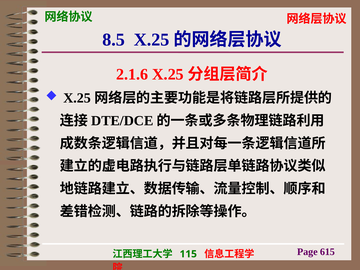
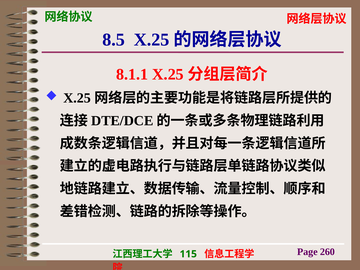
2.1.6: 2.1.6 -> 8.1.1 (132, 74)
615: 615 -> 260 (327, 252)
